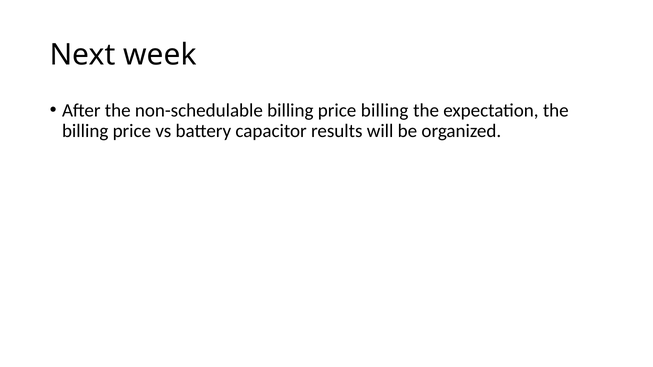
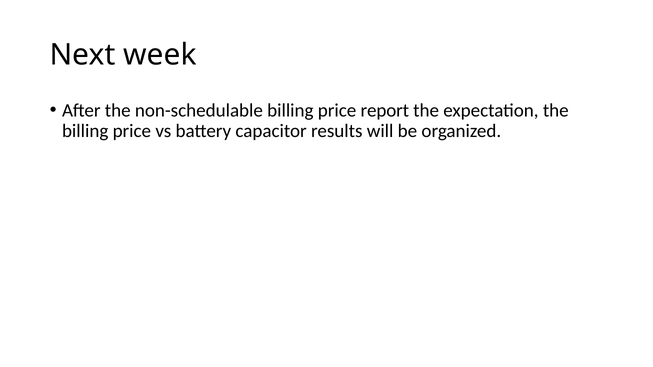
price billing: billing -> report (385, 110)
